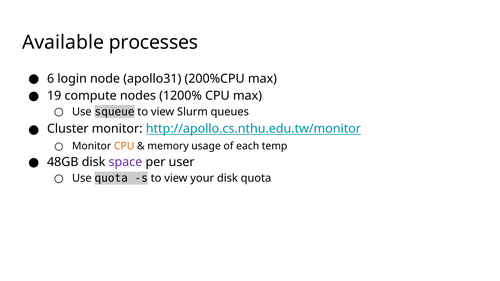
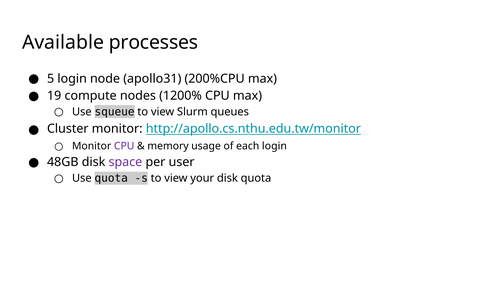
6: 6 -> 5 (51, 79)
CPU colour: orange -> purple (124, 146)
each temp: temp -> login (274, 146)
